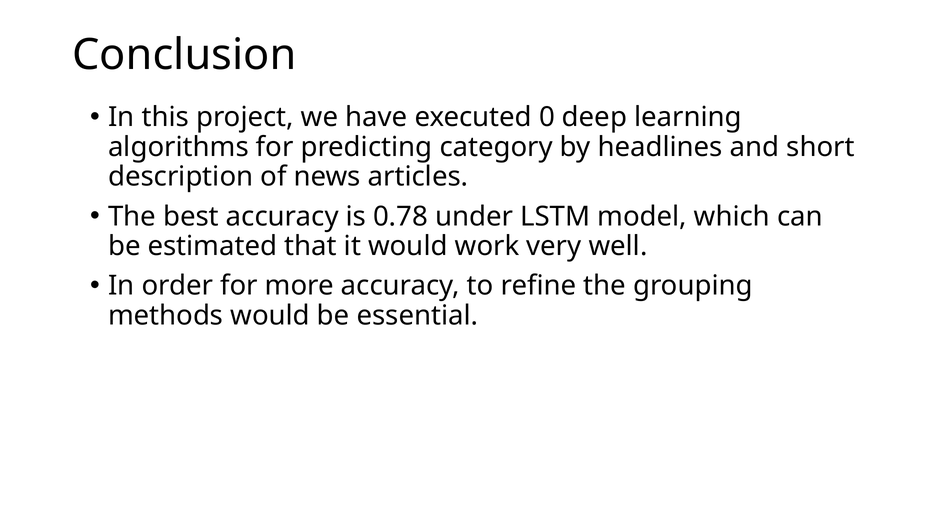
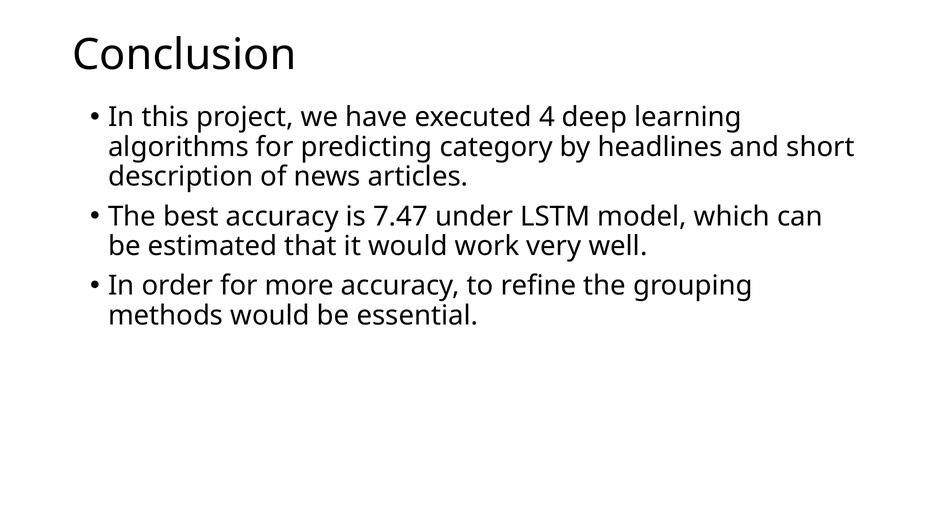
0: 0 -> 4 (547, 117)
0.78: 0.78 -> 7.47 (401, 217)
